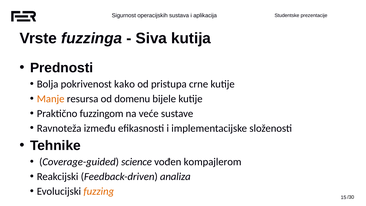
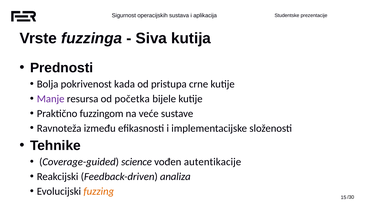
kako: kako -> kada (125, 84)
Manje colour: orange -> purple (51, 99)
domenu: domenu -> početka (132, 99)
kompajlerom: kompajlerom -> autentikacije (213, 162)
